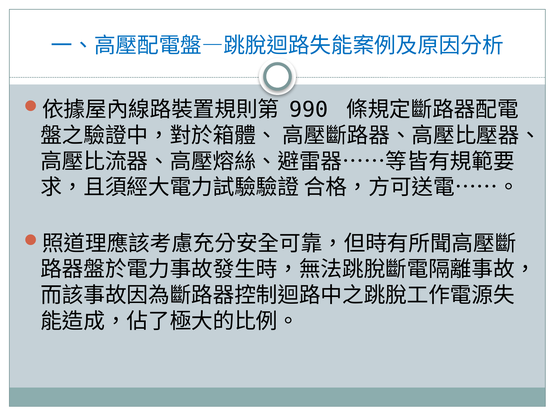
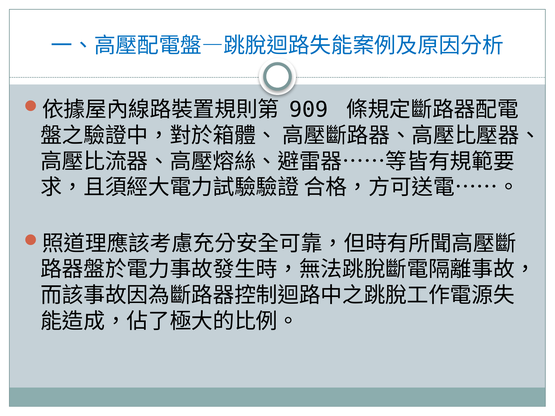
990: 990 -> 909 (309, 110)
